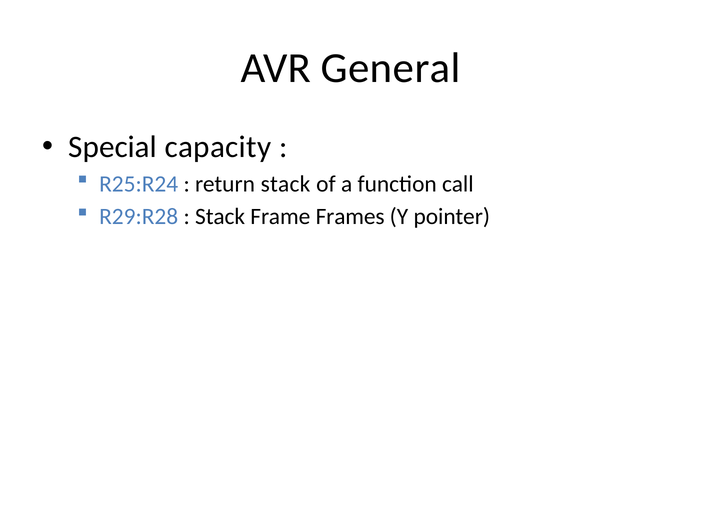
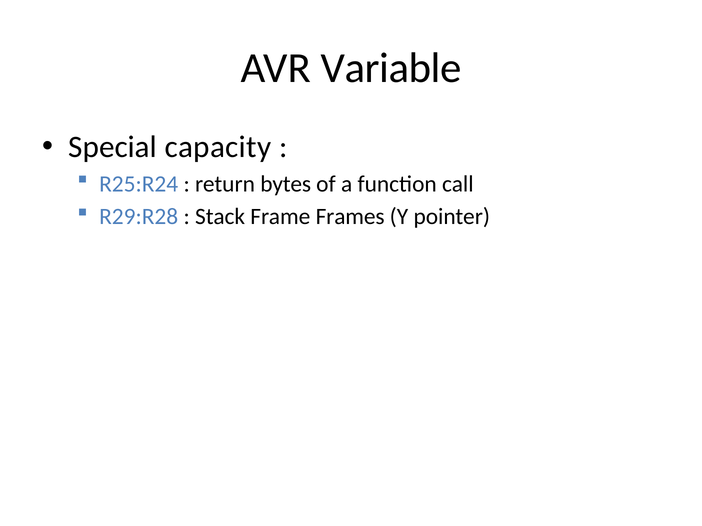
General: General -> Variable (391, 68)
return stack: stack -> bytes (286, 184)
